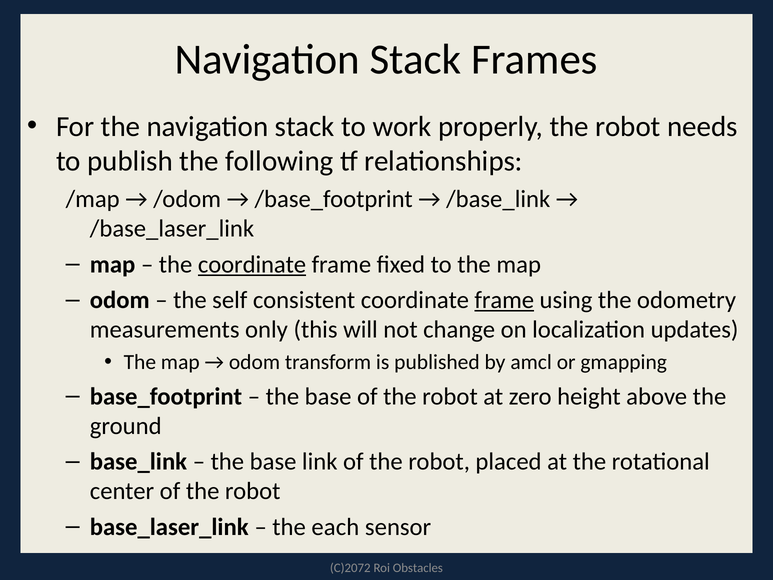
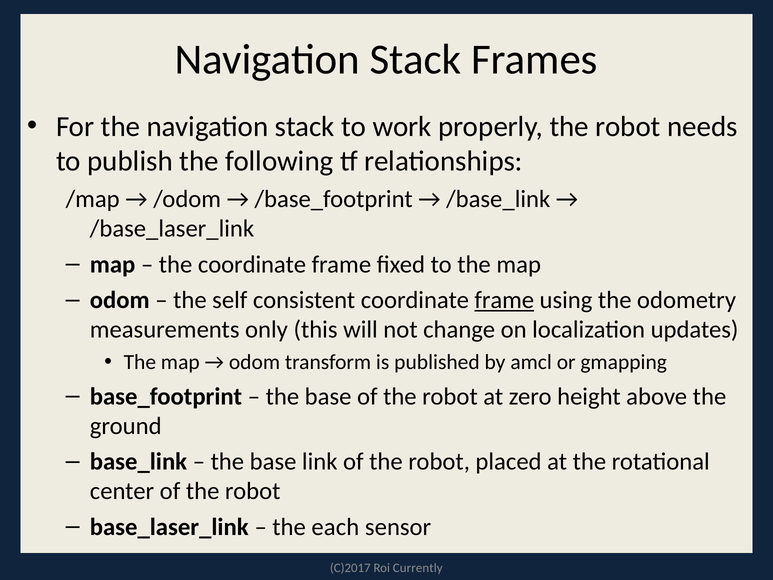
coordinate underline: present -> none (252, 264)
C)2072: C)2072 -> C)2017 (350, 568)
Obstacles: Obstacles -> Currently (418, 568)
